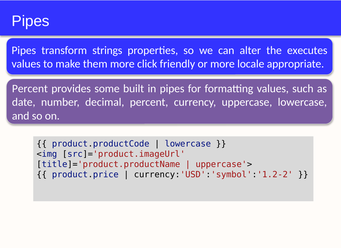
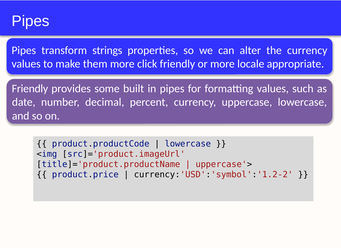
the executes: executes -> currency (307, 50)
Percent: Percent -> Friendly (30, 88)
